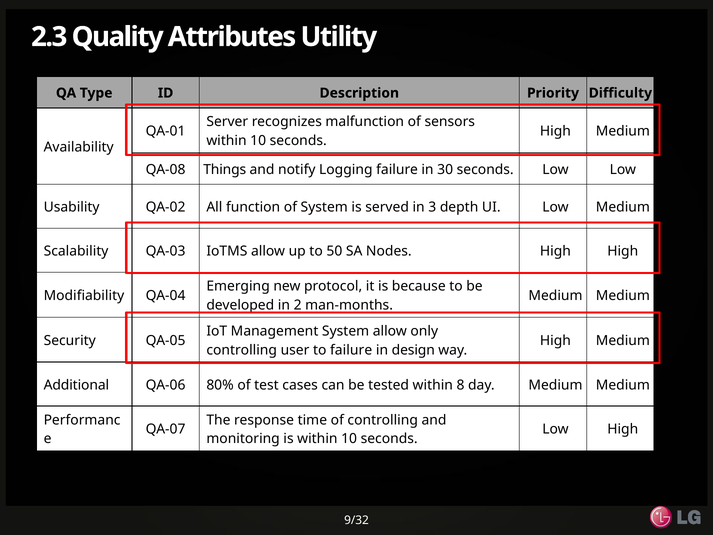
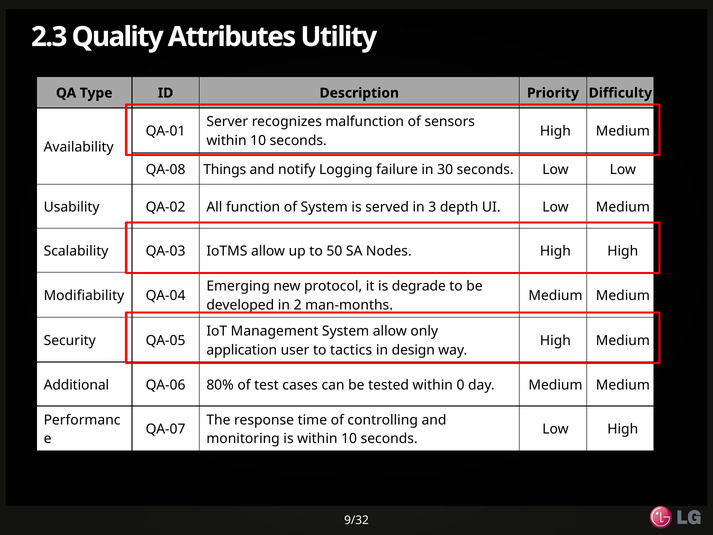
because: because -> degrade (419, 286)
controlling: controlling -> application (242, 350)
to failure: failure -> tactics (351, 350)
8: 8 -> 0 (461, 385)
